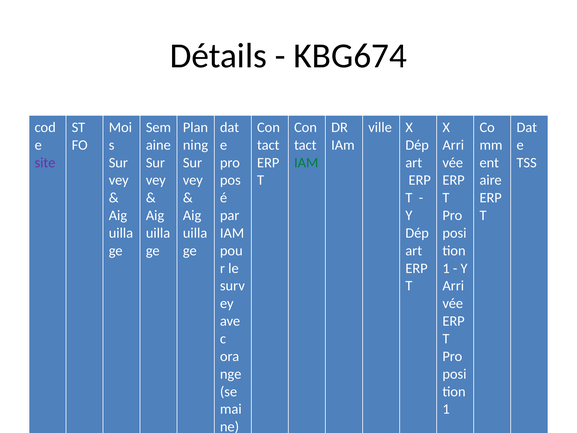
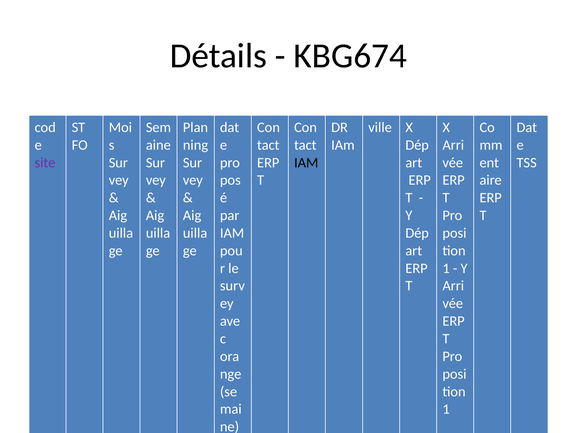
IAM colour: green -> black (306, 162)
